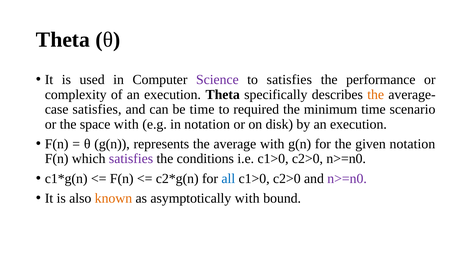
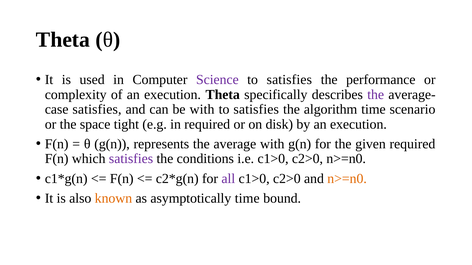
the colour: orange -> purple (376, 95)
be time: time -> with (202, 110)
required: required -> satisfies (256, 110)
minimum: minimum -> algorithm (331, 110)
space with: with -> tight (126, 124)
in notation: notation -> required (207, 124)
given notation: notation -> required (412, 144)
all colour: blue -> purple (228, 179)
n>=n0 colour: purple -> orange (347, 179)
asymptotically with: with -> time (247, 199)
